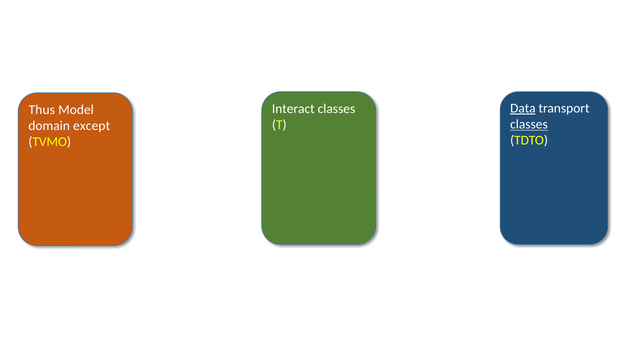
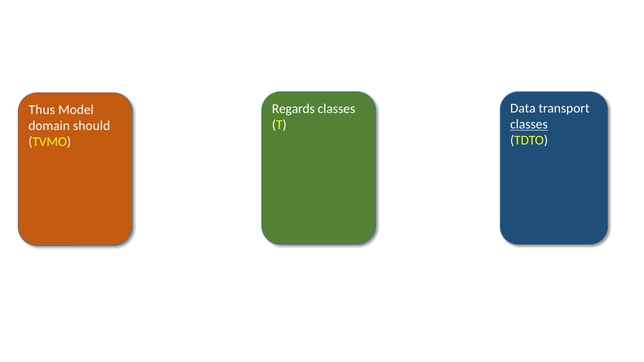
Data underline: present -> none (523, 108)
Interact: Interact -> Regards (293, 109)
except: except -> should (92, 126)
